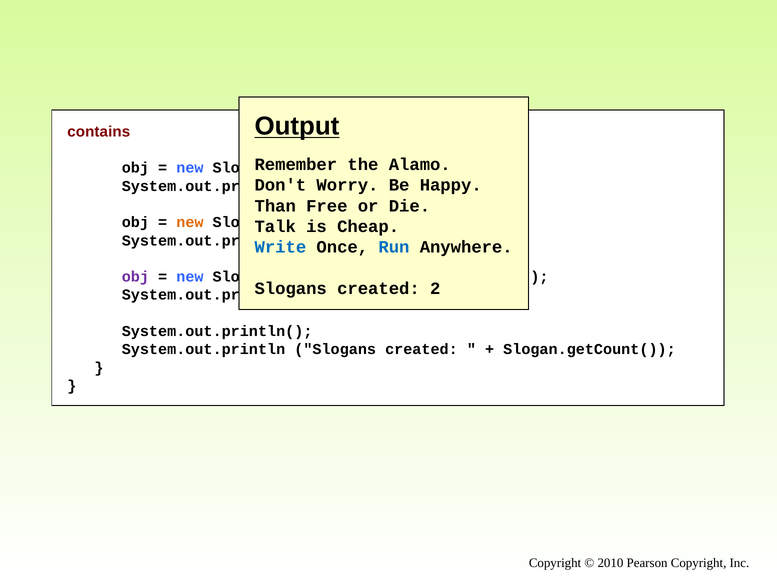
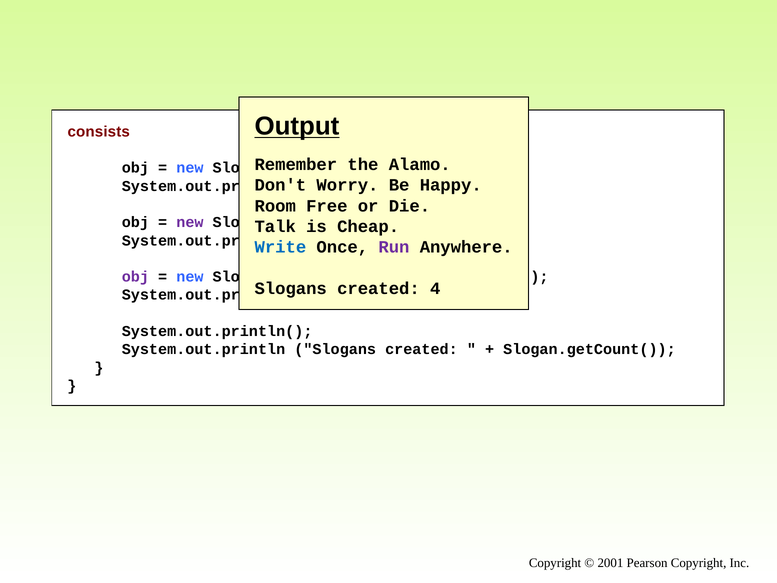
contains: contains -> consists (99, 132)
Than: Than -> Room (275, 206)
new colour: orange -> purple (190, 222)
Run colour: blue -> purple (394, 247)
2: 2 -> 4 (435, 289)
2010: 2010 -> 2001 (610, 563)
